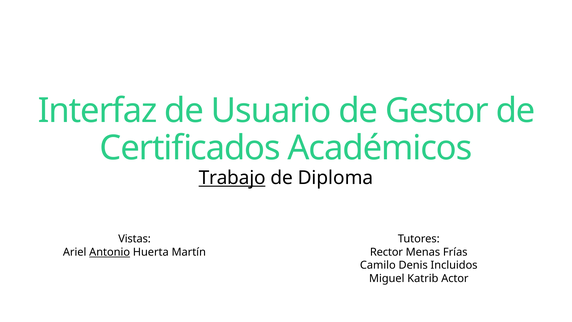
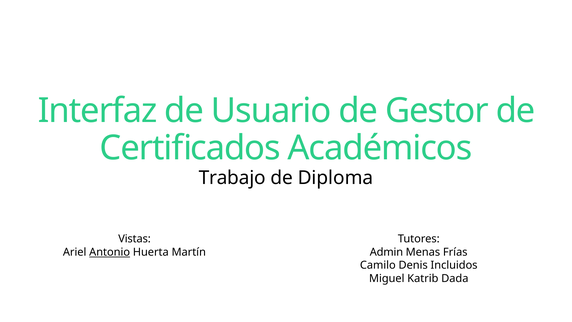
Trabajo underline: present -> none (232, 178)
Rector: Rector -> Admin (386, 252)
Actor: Actor -> Dada (455, 278)
